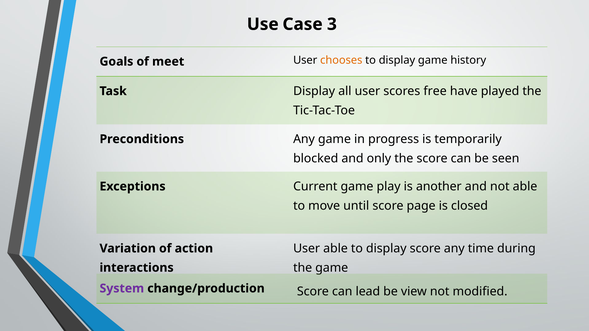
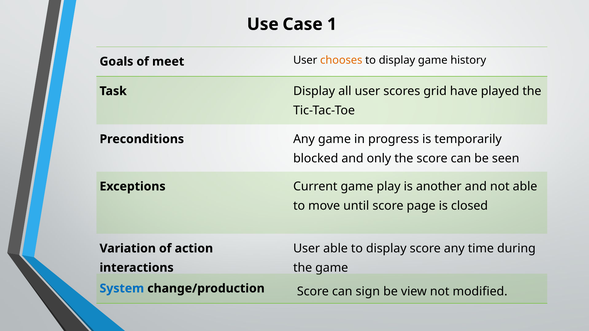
3: 3 -> 1 (332, 24)
free: free -> grid (435, 91)
System colour: purple -> blue (122, 289)
lead: lead -> sign (368, 292)
